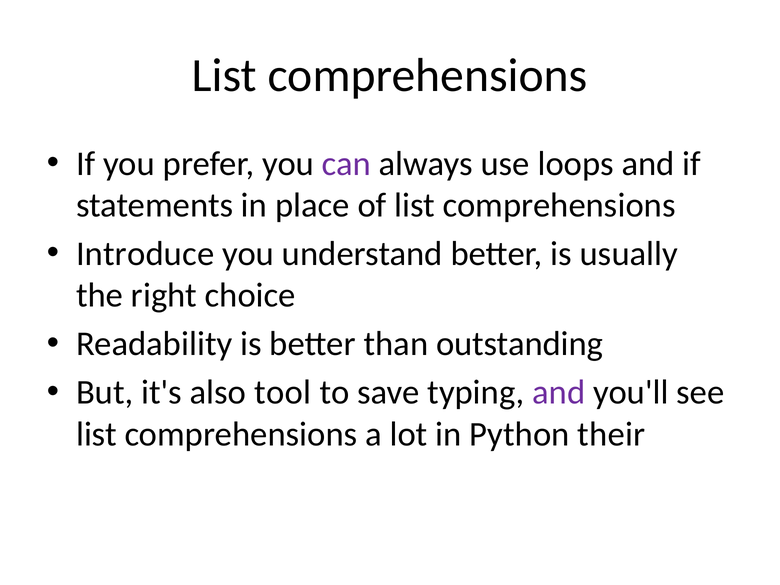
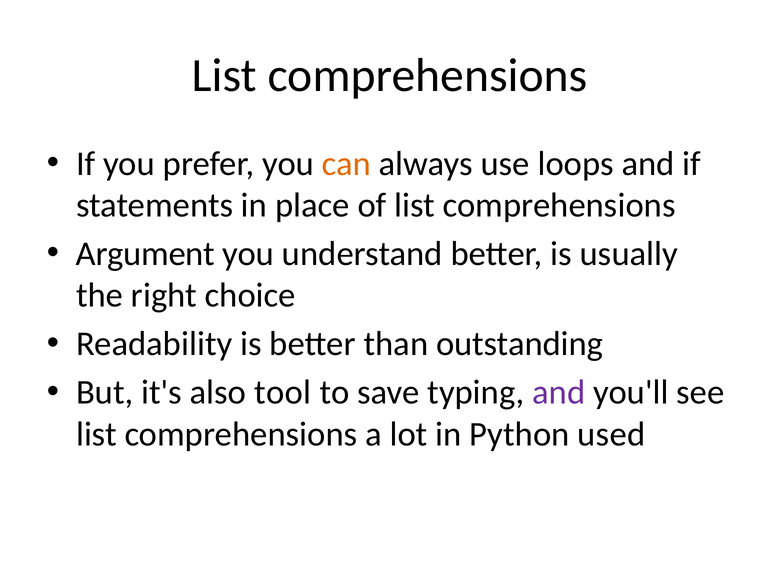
can colour: purple -> orange (346, 164)
Introduce: Introduce -> Argument (145, 254)
their: their -> used (611, 434)
